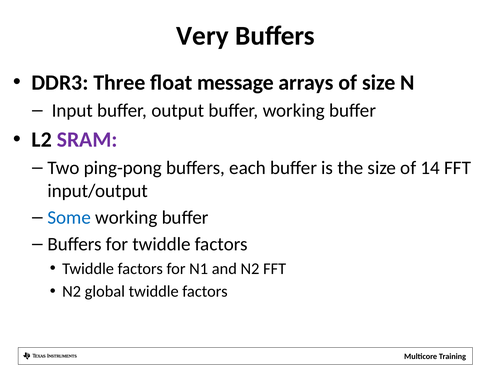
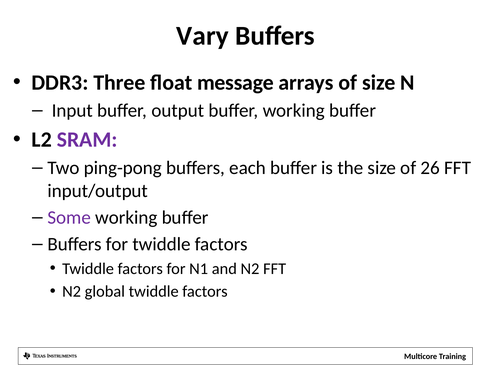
Very: Very -> Vary (202, 36)
14: 14 -> 26 (430, 168)
Some colour: blue -> purple (69, 218)
